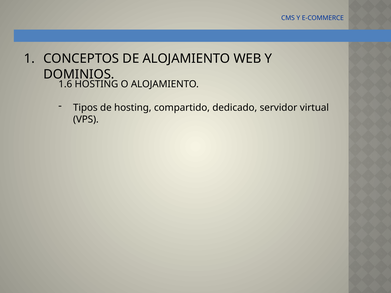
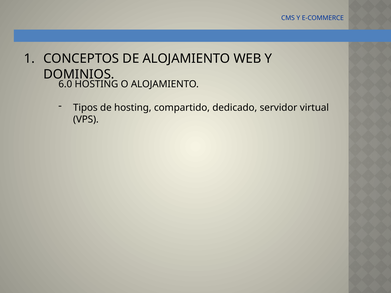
1.6: 1.6 -> 6.0 (65, 84)
